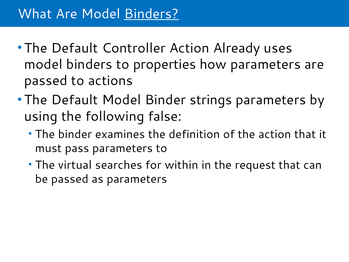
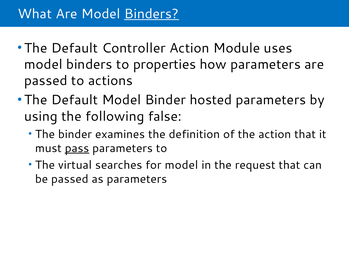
Already: Already -> Module (237, 48)
strings: strings -> hosted (211, 100)
pass underline: none -> present (77, 148)
for within: within -> model (181, 165)
